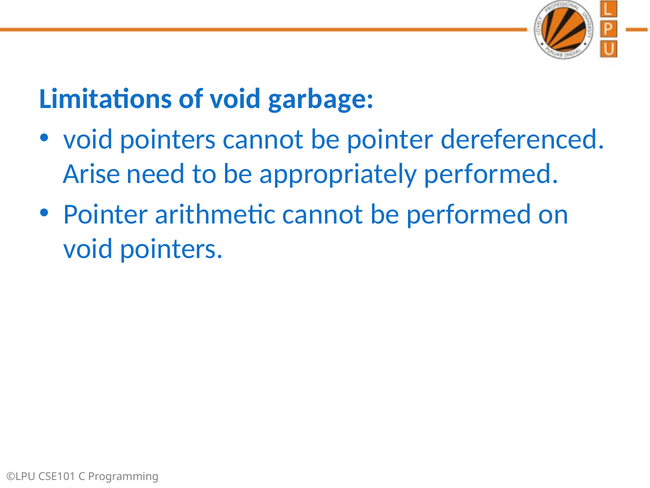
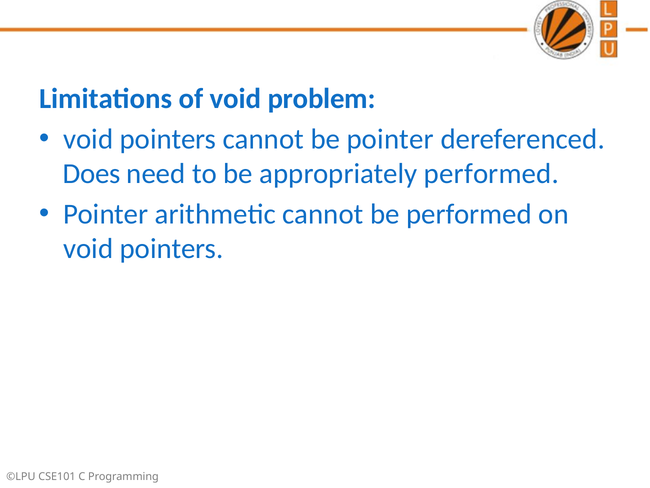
garbage: garbage -> problem (322, 98)
Arise: Arise -> Does (92, 174)
